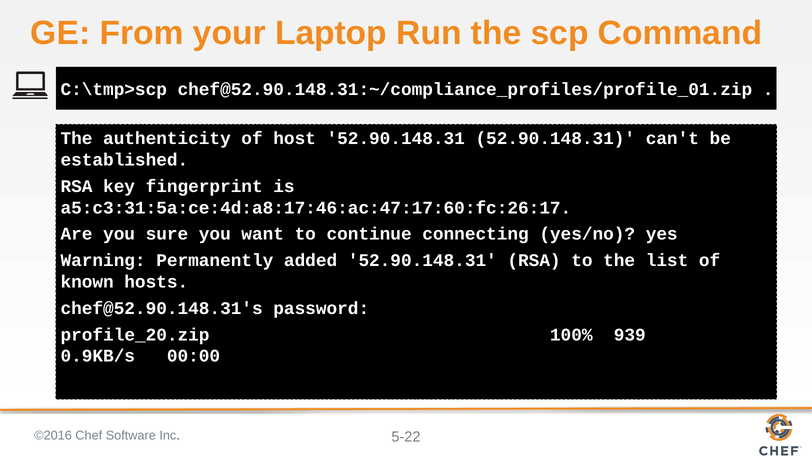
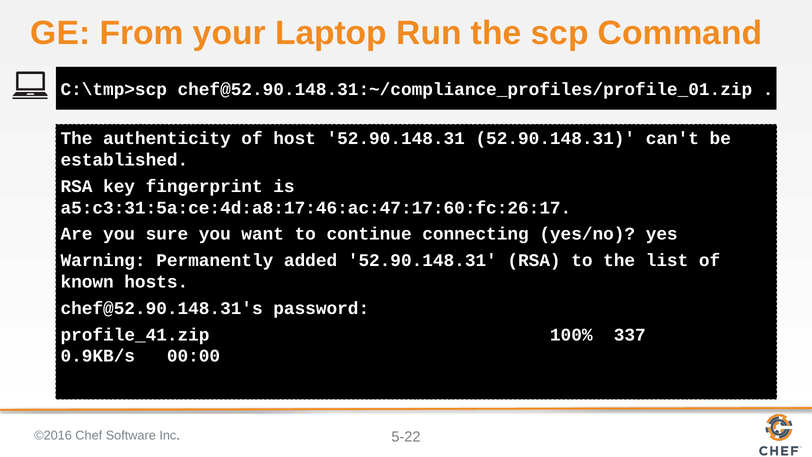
profile_20.zip: profile_20.zip -> profile_41.zip (135, 335)
939: 939 -> 337 (630, 335)
